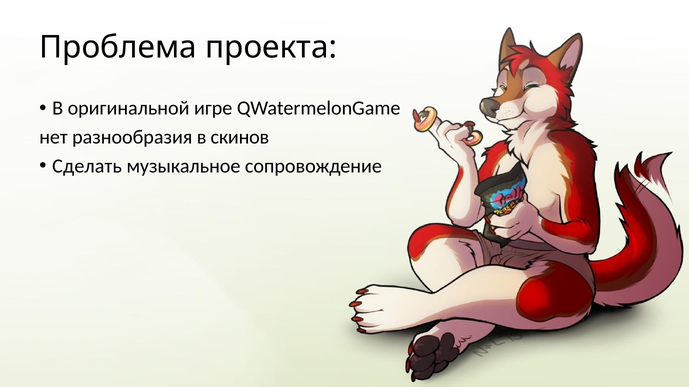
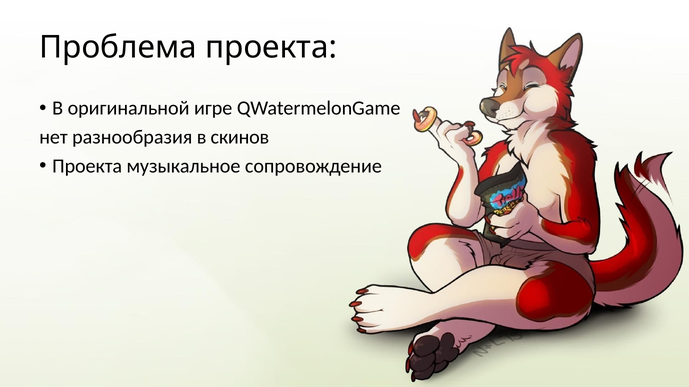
Сделать: Сделать -> Проекта (87, 166)
